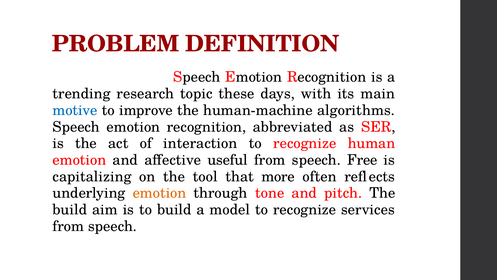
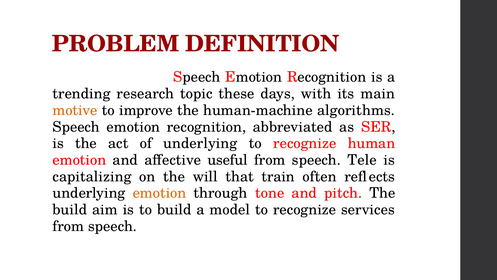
motive colour: blue -> orange (75, 110)
of interaction: interaction -> underlying (200, 143)
Free: Free -> Tele (362, 160)
tool: tool -> will (205, 176)
more: more -> train (278, 176)
